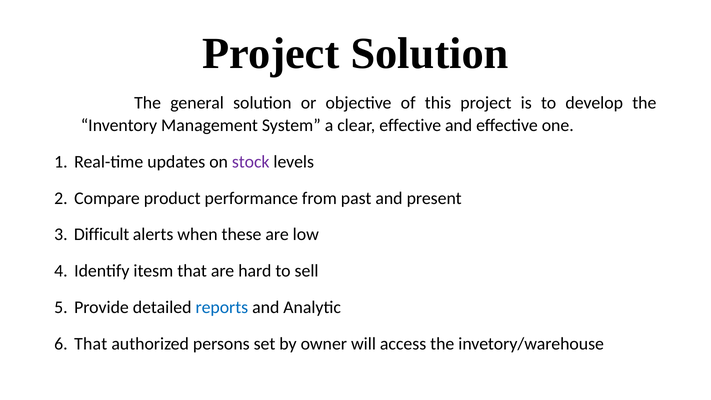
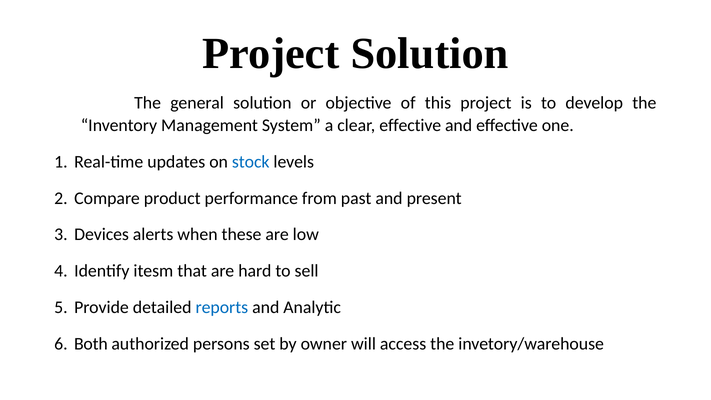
stock colour: purple -> blue (251, 162)
Difficult: Difficult -> Devices (102, 235)
That: That -> Both (91, 344)
